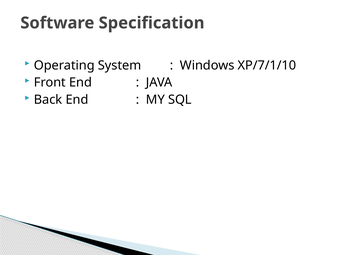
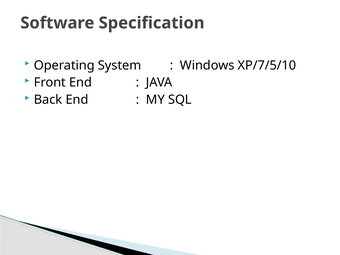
XP/7/1/10: XP/7/1/10 -> XP/7/5/10 (267, 65)
